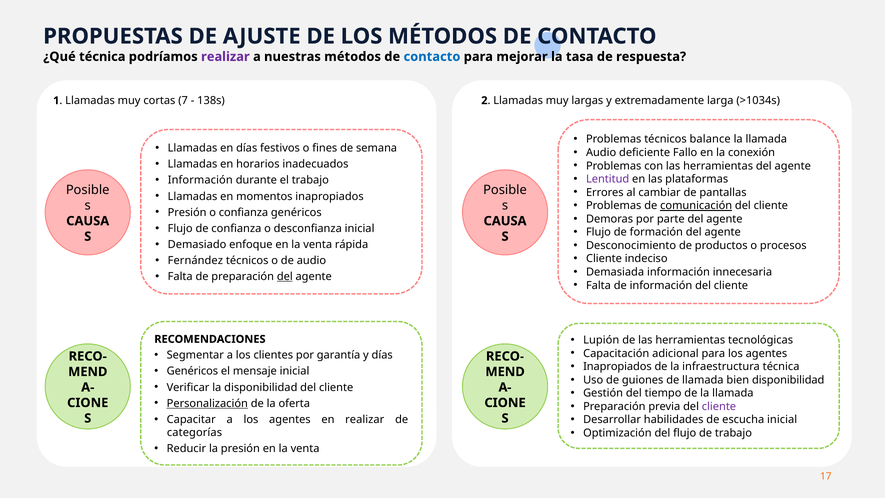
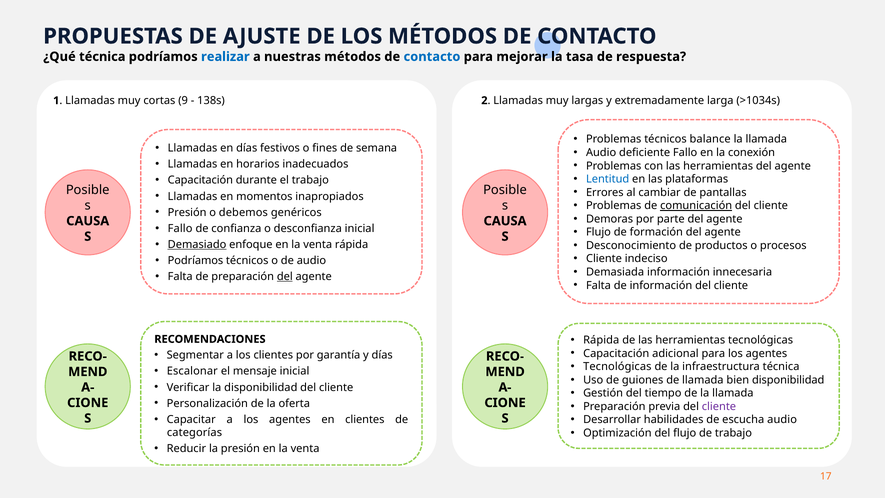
realizar colour: purple -> blue (225, 57)
7: 7 -> 9 (183, 100)
Lentitud colour: purple -> blue (608, 179)
Información: Información -> Capacitación (200, 180)
o confianza: confianza -> debemos (243, 212)
Flujo: Flujo -> Fallo (180, 228)
Demasiado underline: none -> present (197, 244)
Fernández: Fernández -> Podríamos (195, 260)
Lupión: Lupión -> Rápida (601, 340)
Inapropiados: Inapropiados -> Tecnológicas (617, 367)
Genéricos: Genéricos -> Escalonar (192, 371)
Personalización underline: present -> none (207, 403)
en realizar: realizar -> clientes (365, 419)
escucha inicial: inicial -> audio (782, 420)
